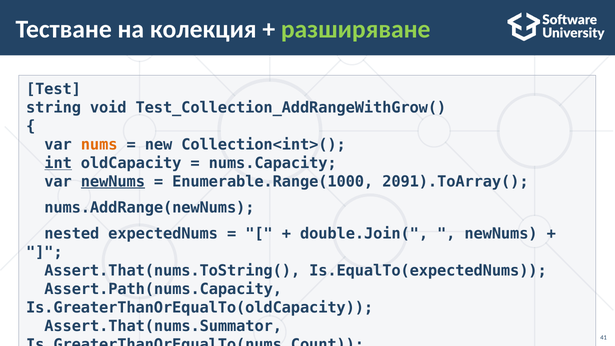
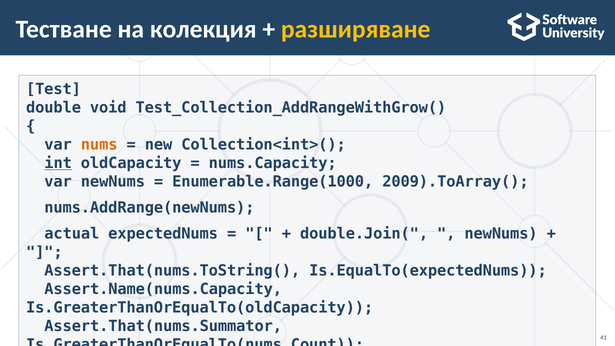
разширяване colour: light green -> yellow (356, 29)
string: string -> double (54, 108)
newNums underline: present -> none (113, 182)
2091).ToArray(: 2091).ToArray( -> 2009).ToArray( (455, 182)
nested: nested -> actual (72, 234)
Assert.Path(nums.Capacity: Assert.Path(nums.Capacity -> Assert.Name(nums.Capacity (163, 289)
